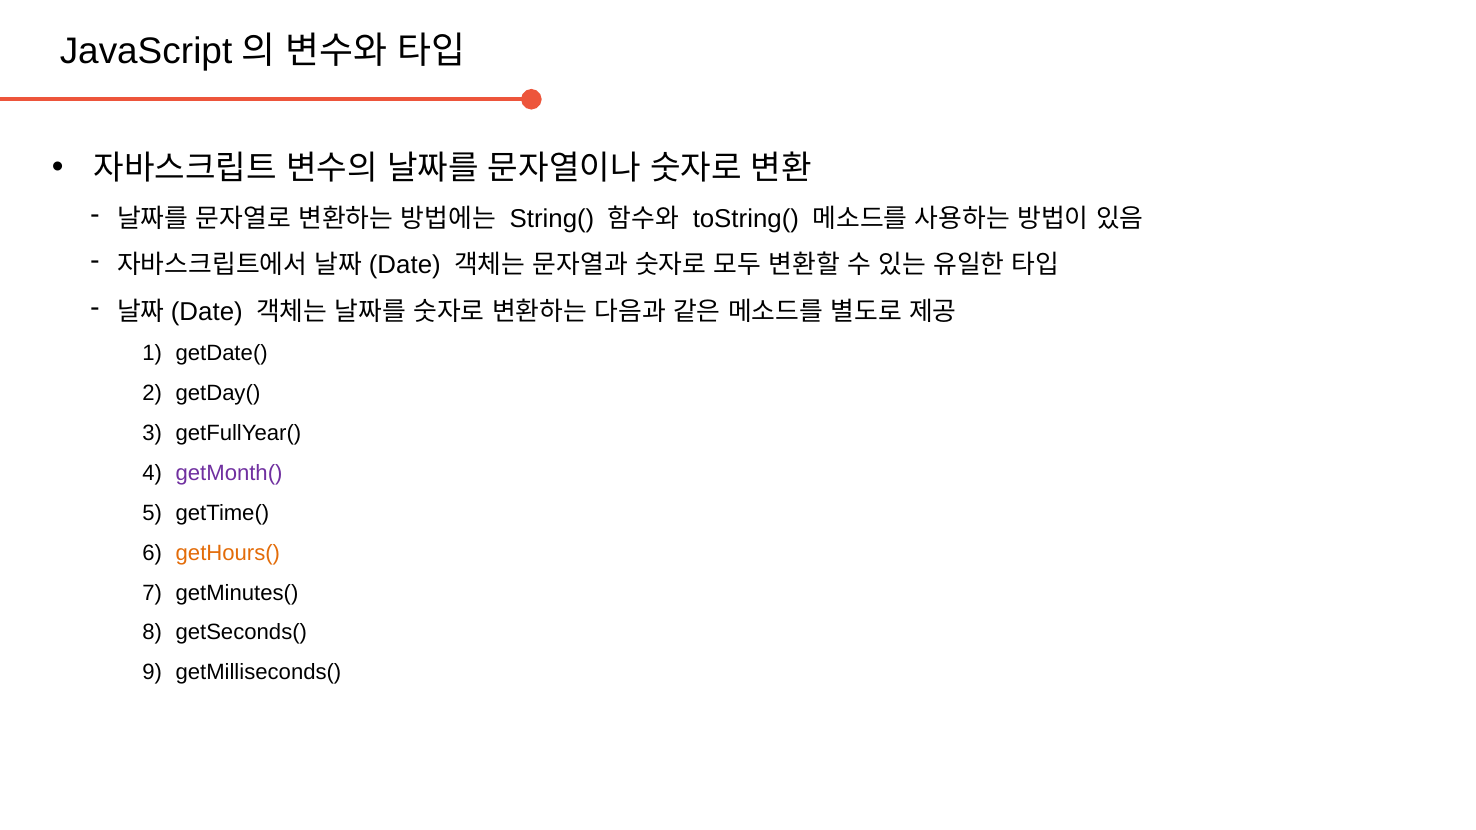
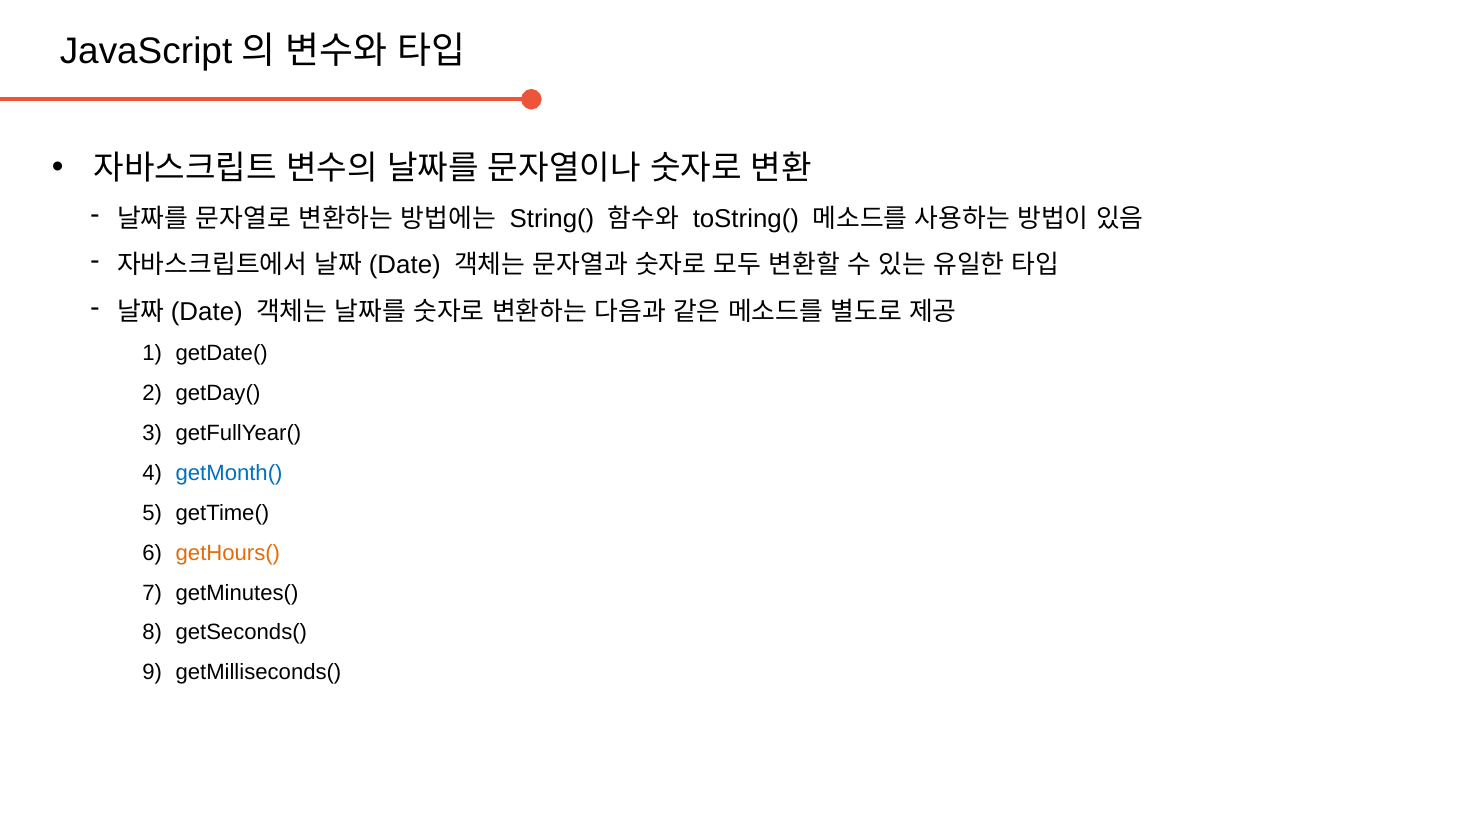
getMonth( colour: purple -> blue (229, 473)
